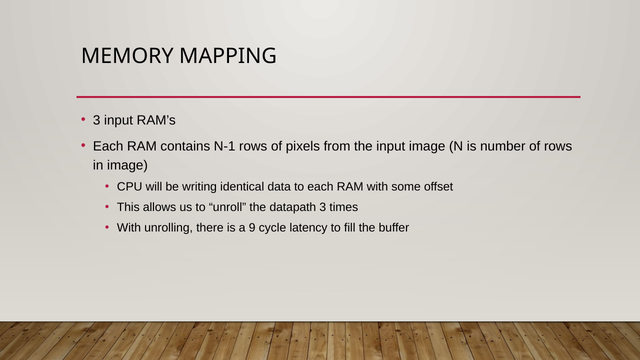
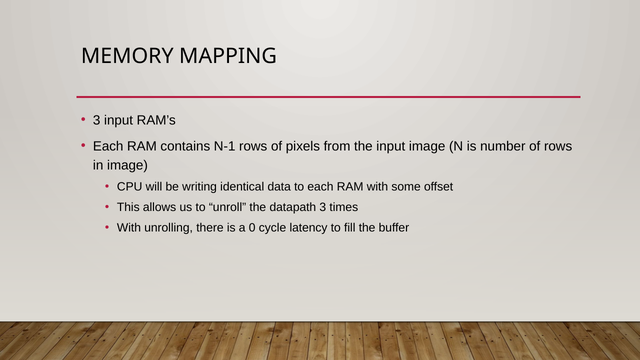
9: 9 -> 0 (252, 228)
